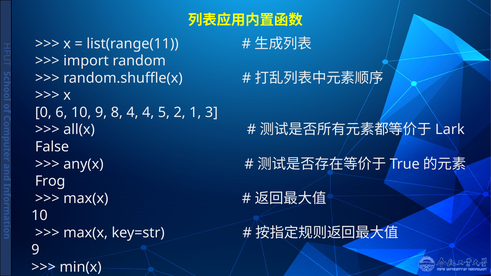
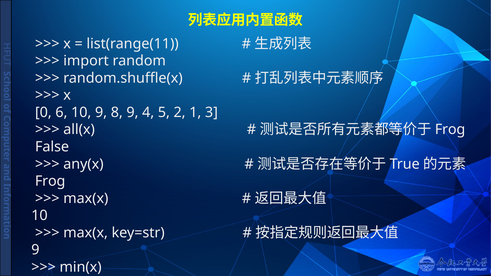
8 4: 4 -> 9 (132, 112)
Lark: Lark -> Frog (450, 130)
